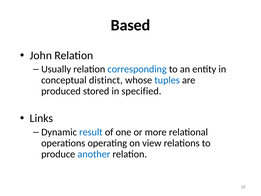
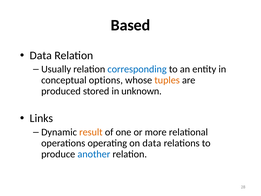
John: John -> Data (41, 55)
distinct: distinct -> options (106, 80)
tuples colour: blue -> orange (167, 80)
specified: specified -> unknown (141, 91)
result colour: blue -> orange (91, 132)
on view: view -> data (152, 143)
